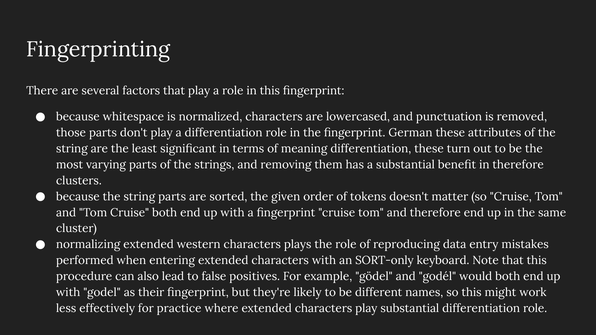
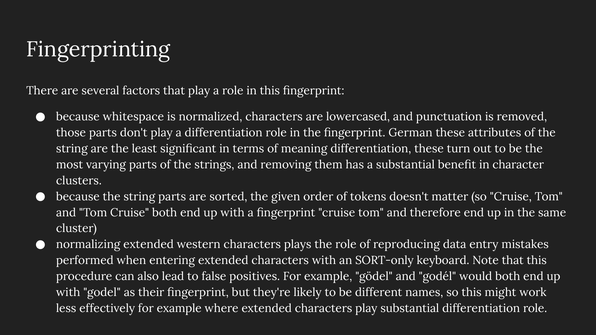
in therefore: therefore -> character (518, 165)
effectively for practice: practice -> example (179, 309)
